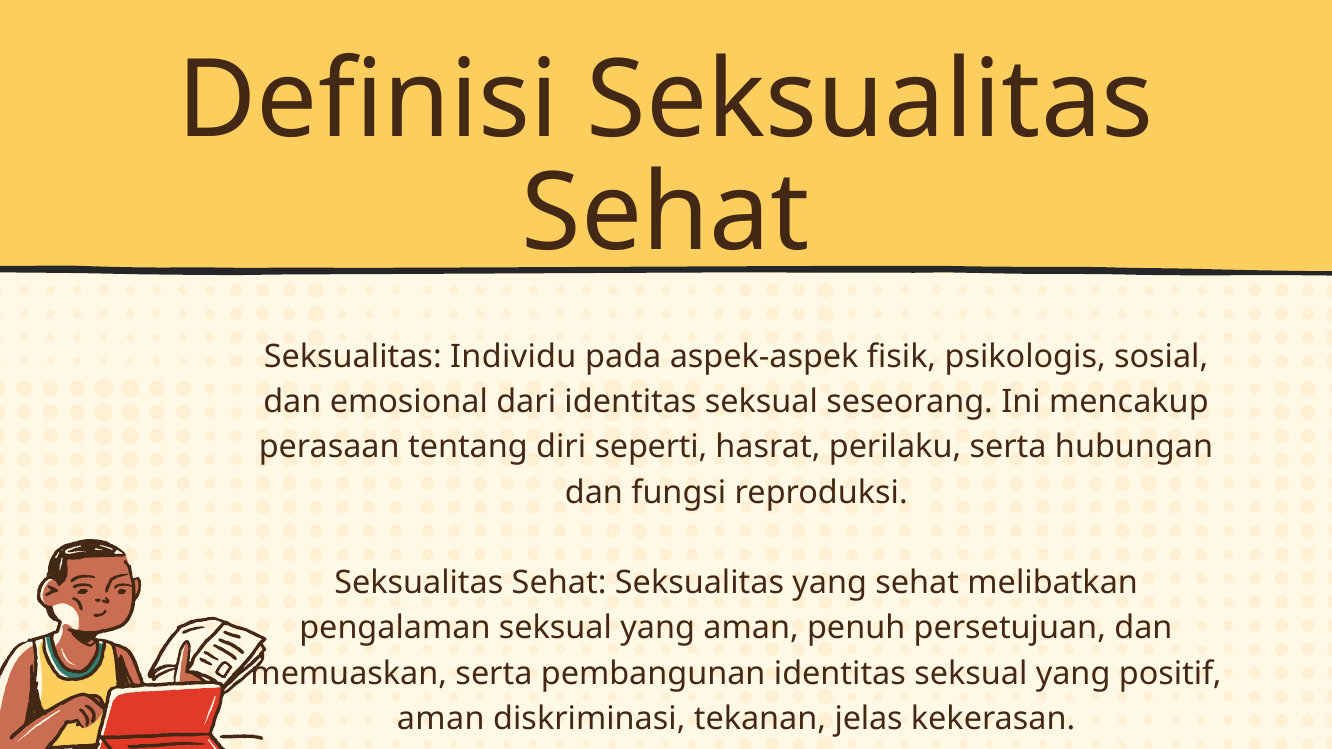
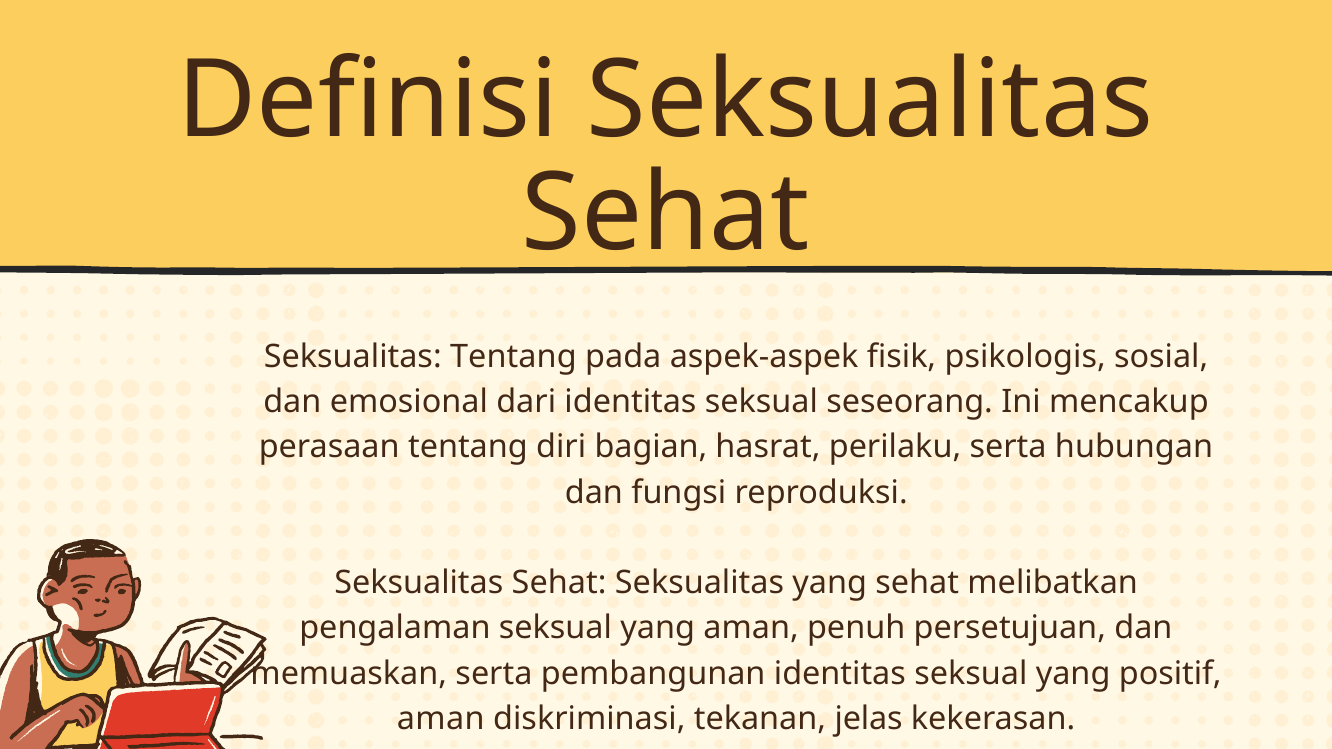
Seksualitas Individu: Individu -> Tentang (513, 357)
seperti: seperti -> bagian (651, 447)
